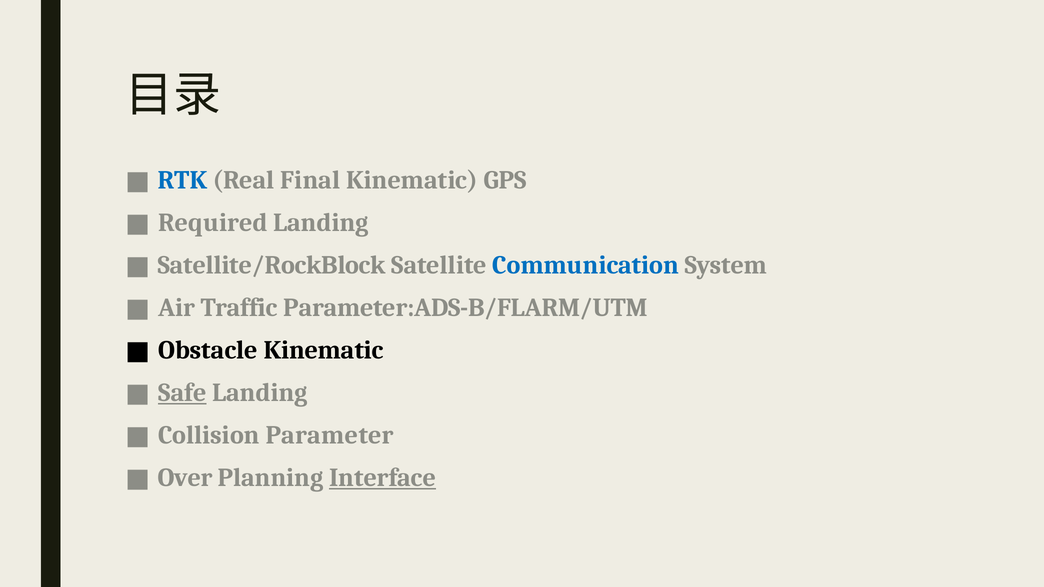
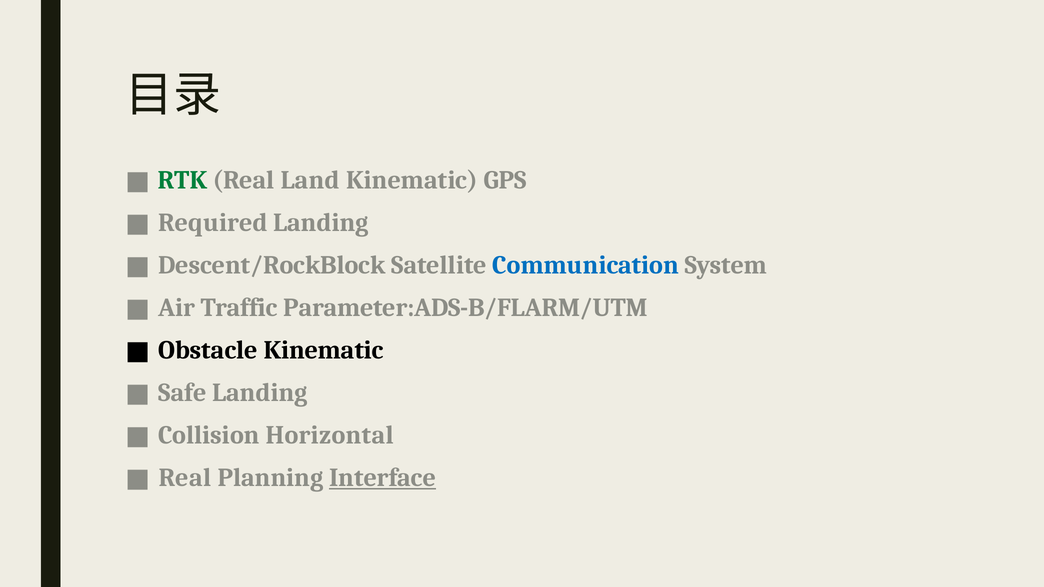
RTK colour: blue -> green (183, 180)
Final: Final -> Land (310, 180)
Satellite/RockBlock: Satellite/RockBlock -> Descent/RockBlock (272, 265)
Safe underline: present -> none (182, 393)
Parameter: Parameter -> Horizontal (330, 435)
Over: Over -> Real (185, 478)
